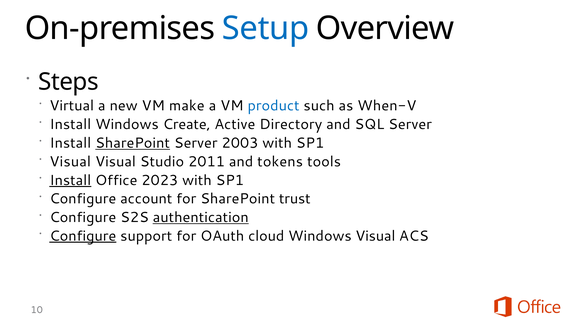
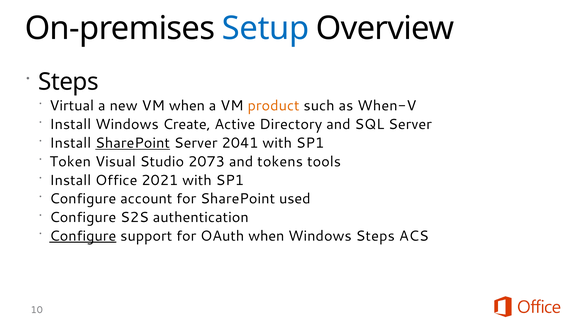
VM make: make -> when (187, 106)
product colour: blue -> orange (274, 106)
2003: 2003 -> 2041 (240, 143)
Visual: Visual -> Token (70, 162)
2011: 2011 -> 2073 (207, 162)
Install underline: present -> none (70, 180)
2023: 2023 -> 2021 (160, 180)
trust: trust -> used (295, 199)
authentication underline: present -> none (201, 217)
OAuth cloud: cloud -> when (266, 236)
Windows Visual: Visual -> Steps (375, 236)
